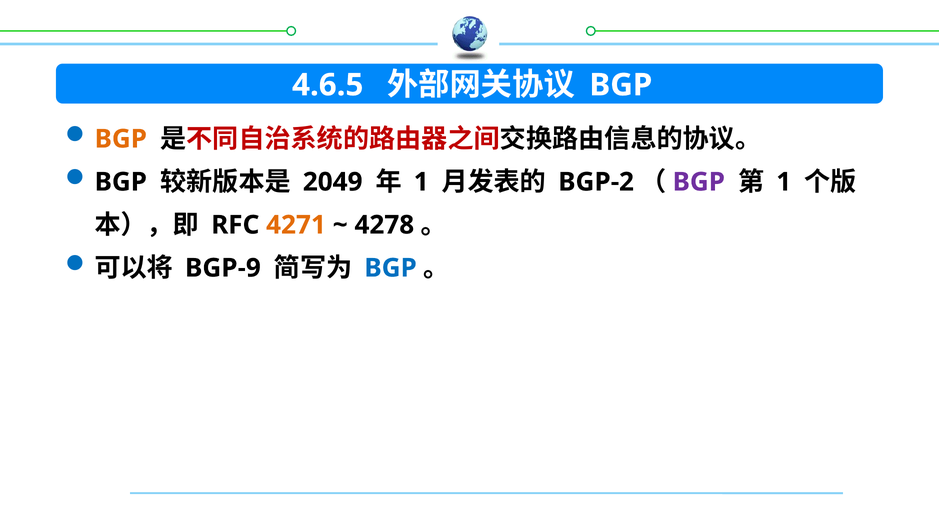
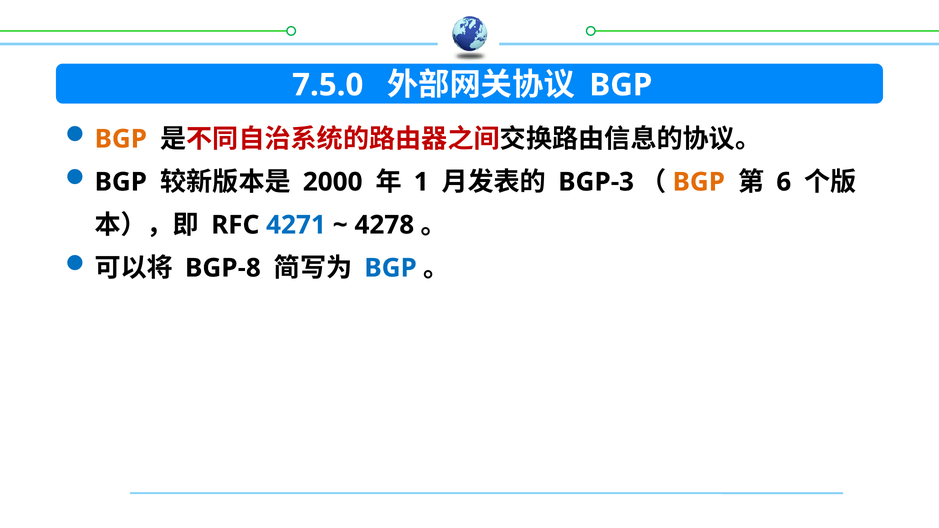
4.6.5: 4.6.5 -> 7.5.0 (328, 85)
2049: 2049 -> 2000 (333, 182)
BGP-2: BGP-2 -> BGP-3 (596, 182)
BGP colour: purple -> orange (699, 182)
1: 1 -> 6 (784, 182)
4271 colour: orange -> blue (296, 225)
BGP-9: BGP-9 -> BGP-8 (223, 268)
